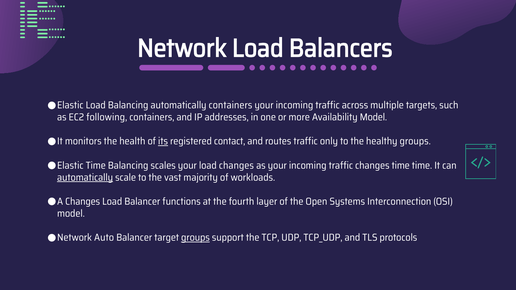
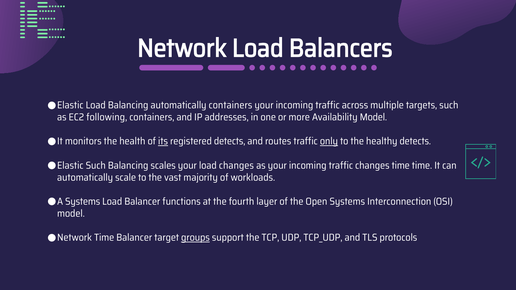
registered contact: contact -> detects (230, 141)
only underline: none -> present (329, 141)
healthy groups: groups -> detects (415, 141)
Elastic Time: Time -> Such (96, 166)
automatically underline: present -> none (85, 178)
A Changes: Changes -> Systems (83, 202)
Network Auto: Auto -> Time (104, 238)
